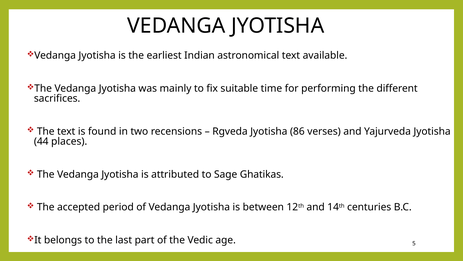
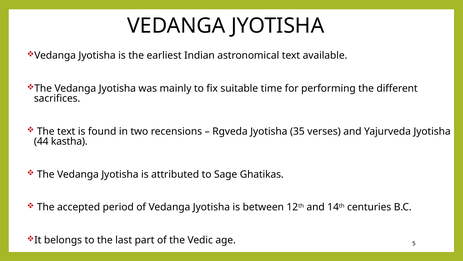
86: 86 -> 35 (297, 131)
places: places -> kastha (69, 141)
